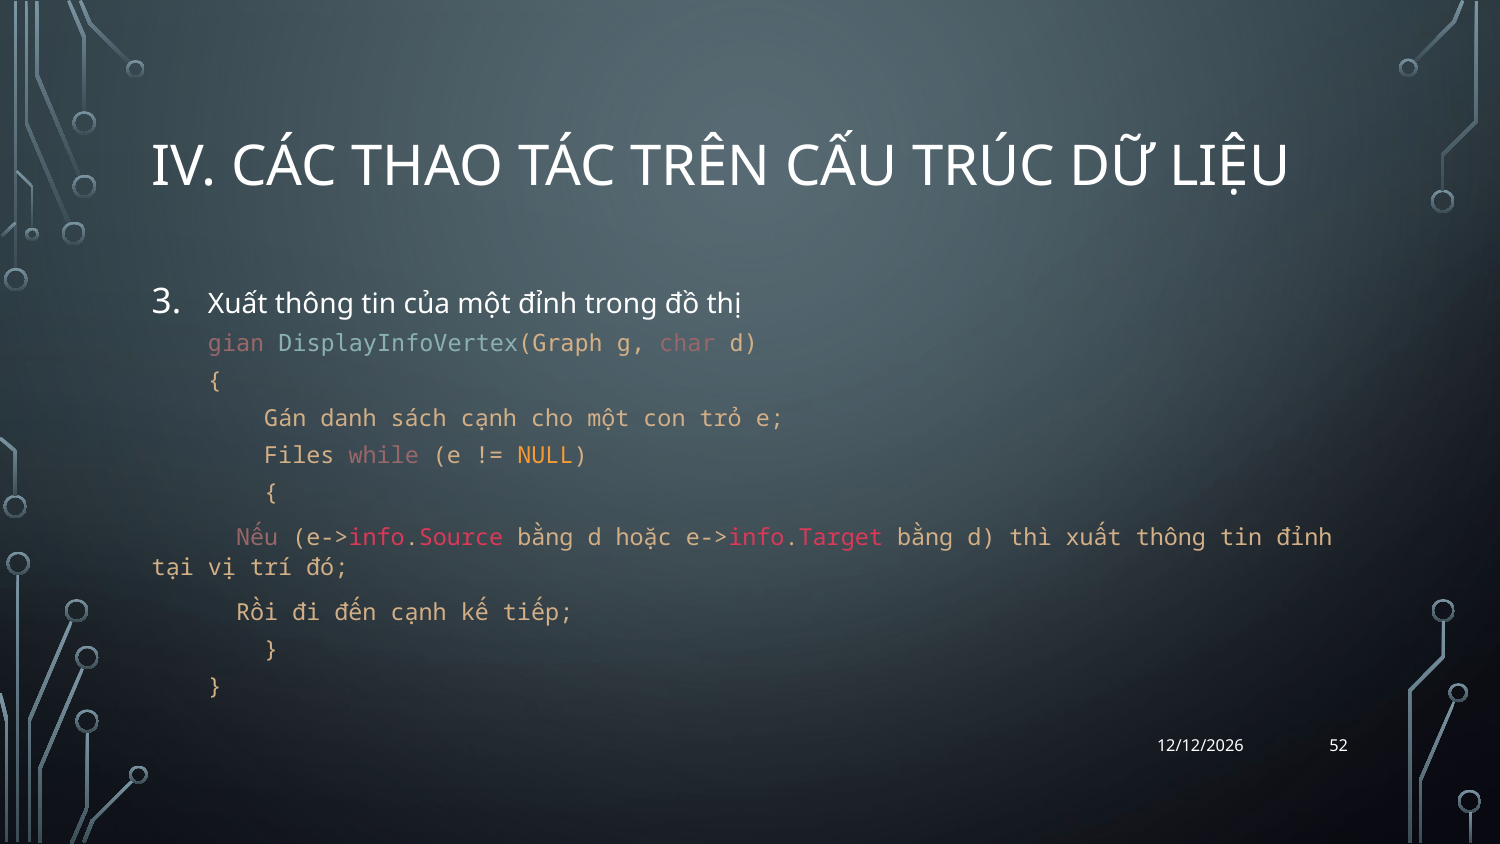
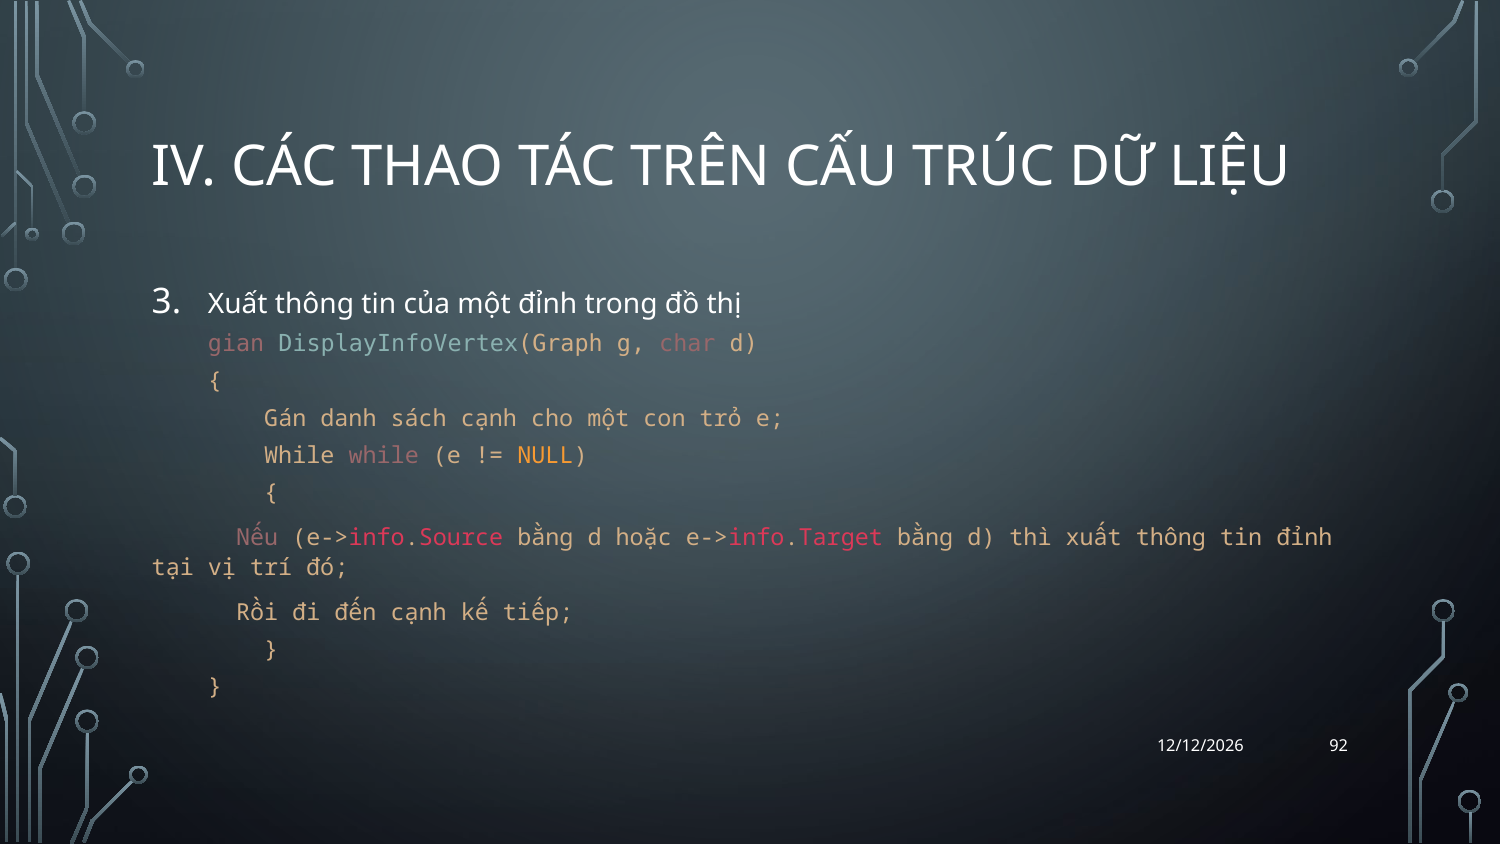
Files: Files -> While (299, 456)
52: 52 -> 92 (1339, 746)
